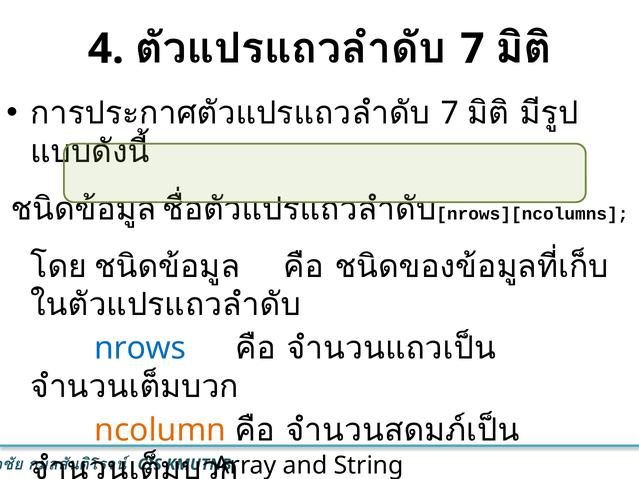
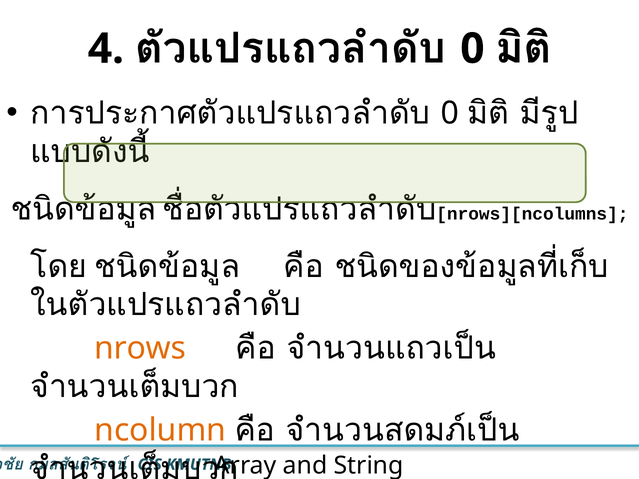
7: 7 -> 0 (472, 49)
7: 7 -> 0 (450, 113)
nrows colour: blue -> orange (140, 349)
